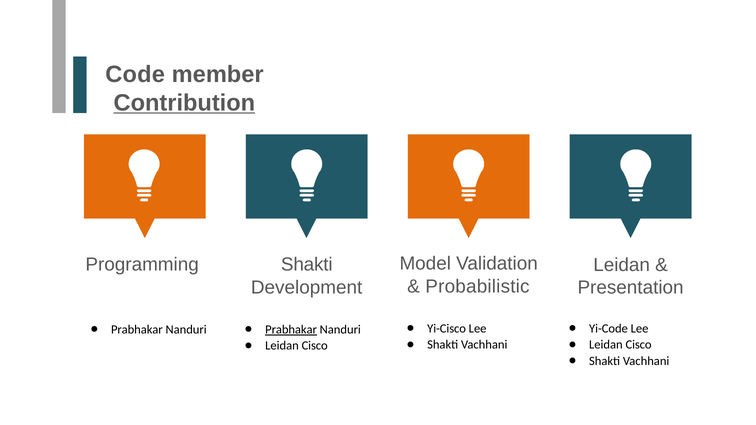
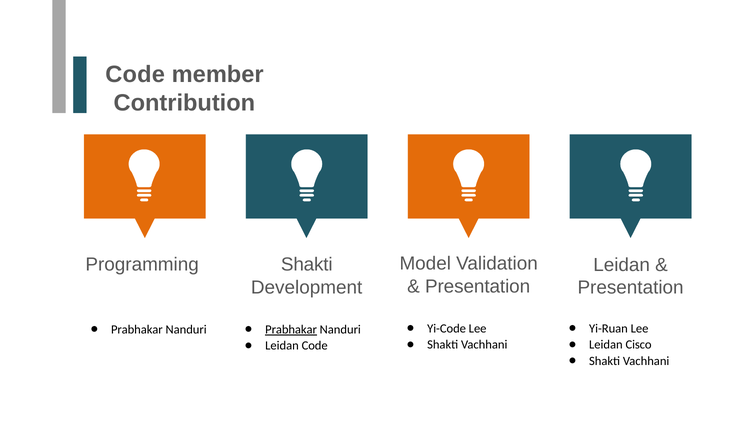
Contribution underline: present -> none (184, 103)
Probabilistic: Probabilistic -> Presentation (478, 287)
Yi-Cisco: Yi-Cisco -> Yi-Code (447, 329)
Yi-Code: Yi-Code -> Yi-Ruan (608, 329)
Cisco: Cisco -> Code (315, 346)
